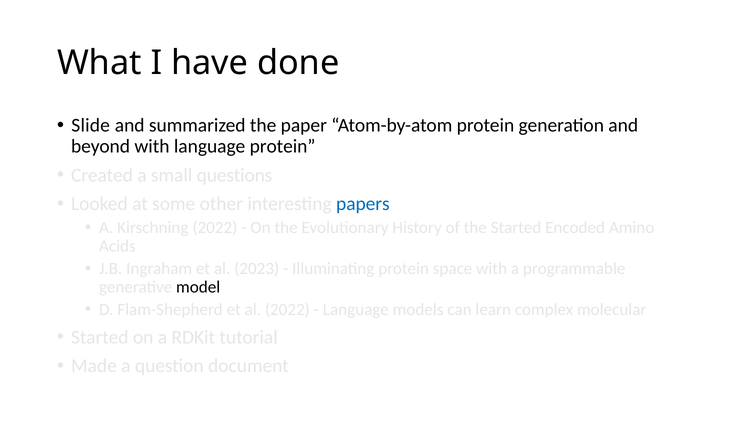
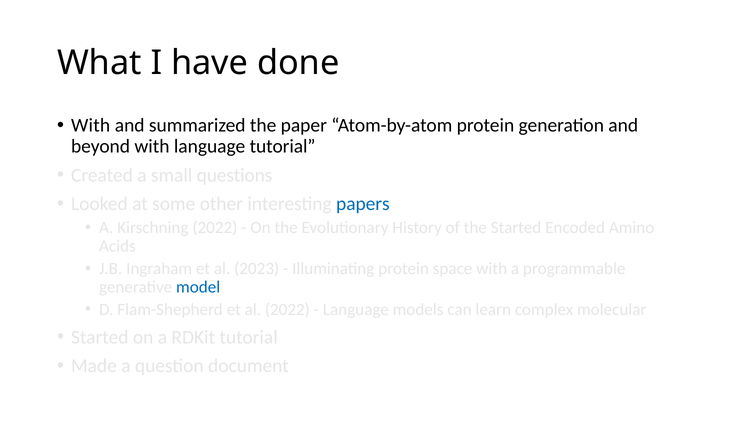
Slide: Slide -> With (91, 125)
language protein: protein -> tutorial (283, 146)
model colour: black -> blue (198, 287)
